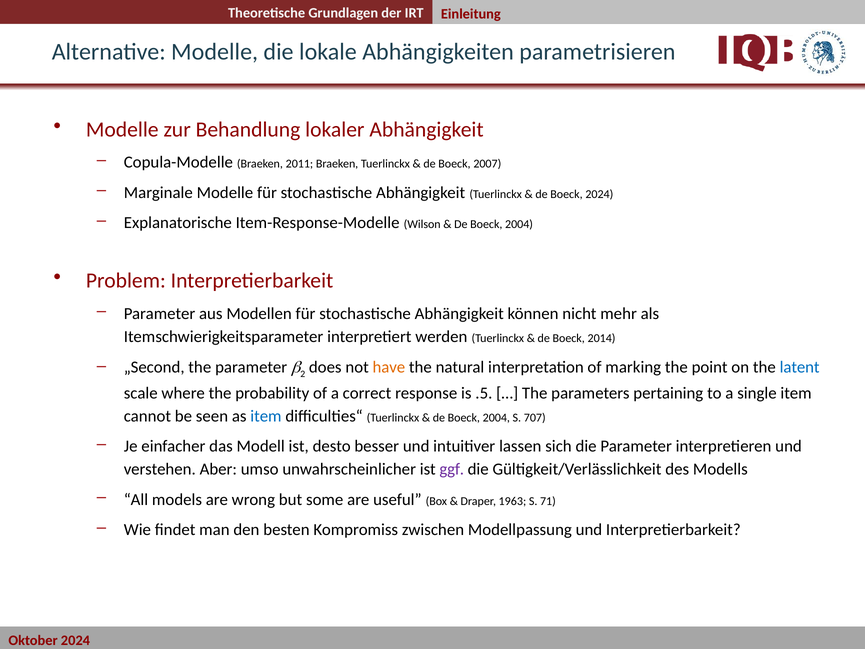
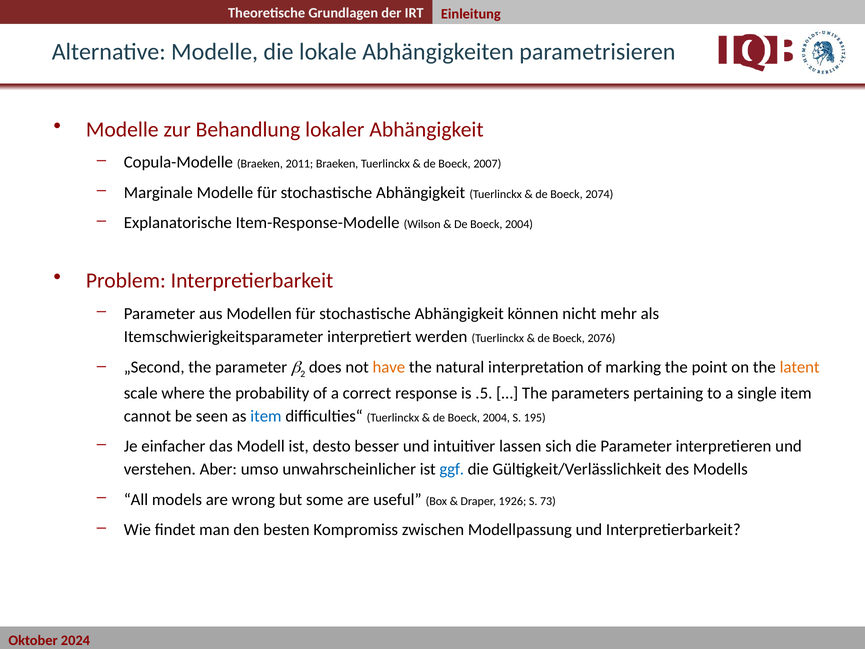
Boeck 2024: 2024 -> 2074 (599, 194)
2014: 2014 -> 2076 (602, 338)
latent colour: blue -> orange (800, 367)
707: 707 -> 195 (535, 418)
ggf colour: purple -> blue (452, 469)
1963: 1963 -> 1926 (512, 501)
71: 71 -> 73 (548, 501)
